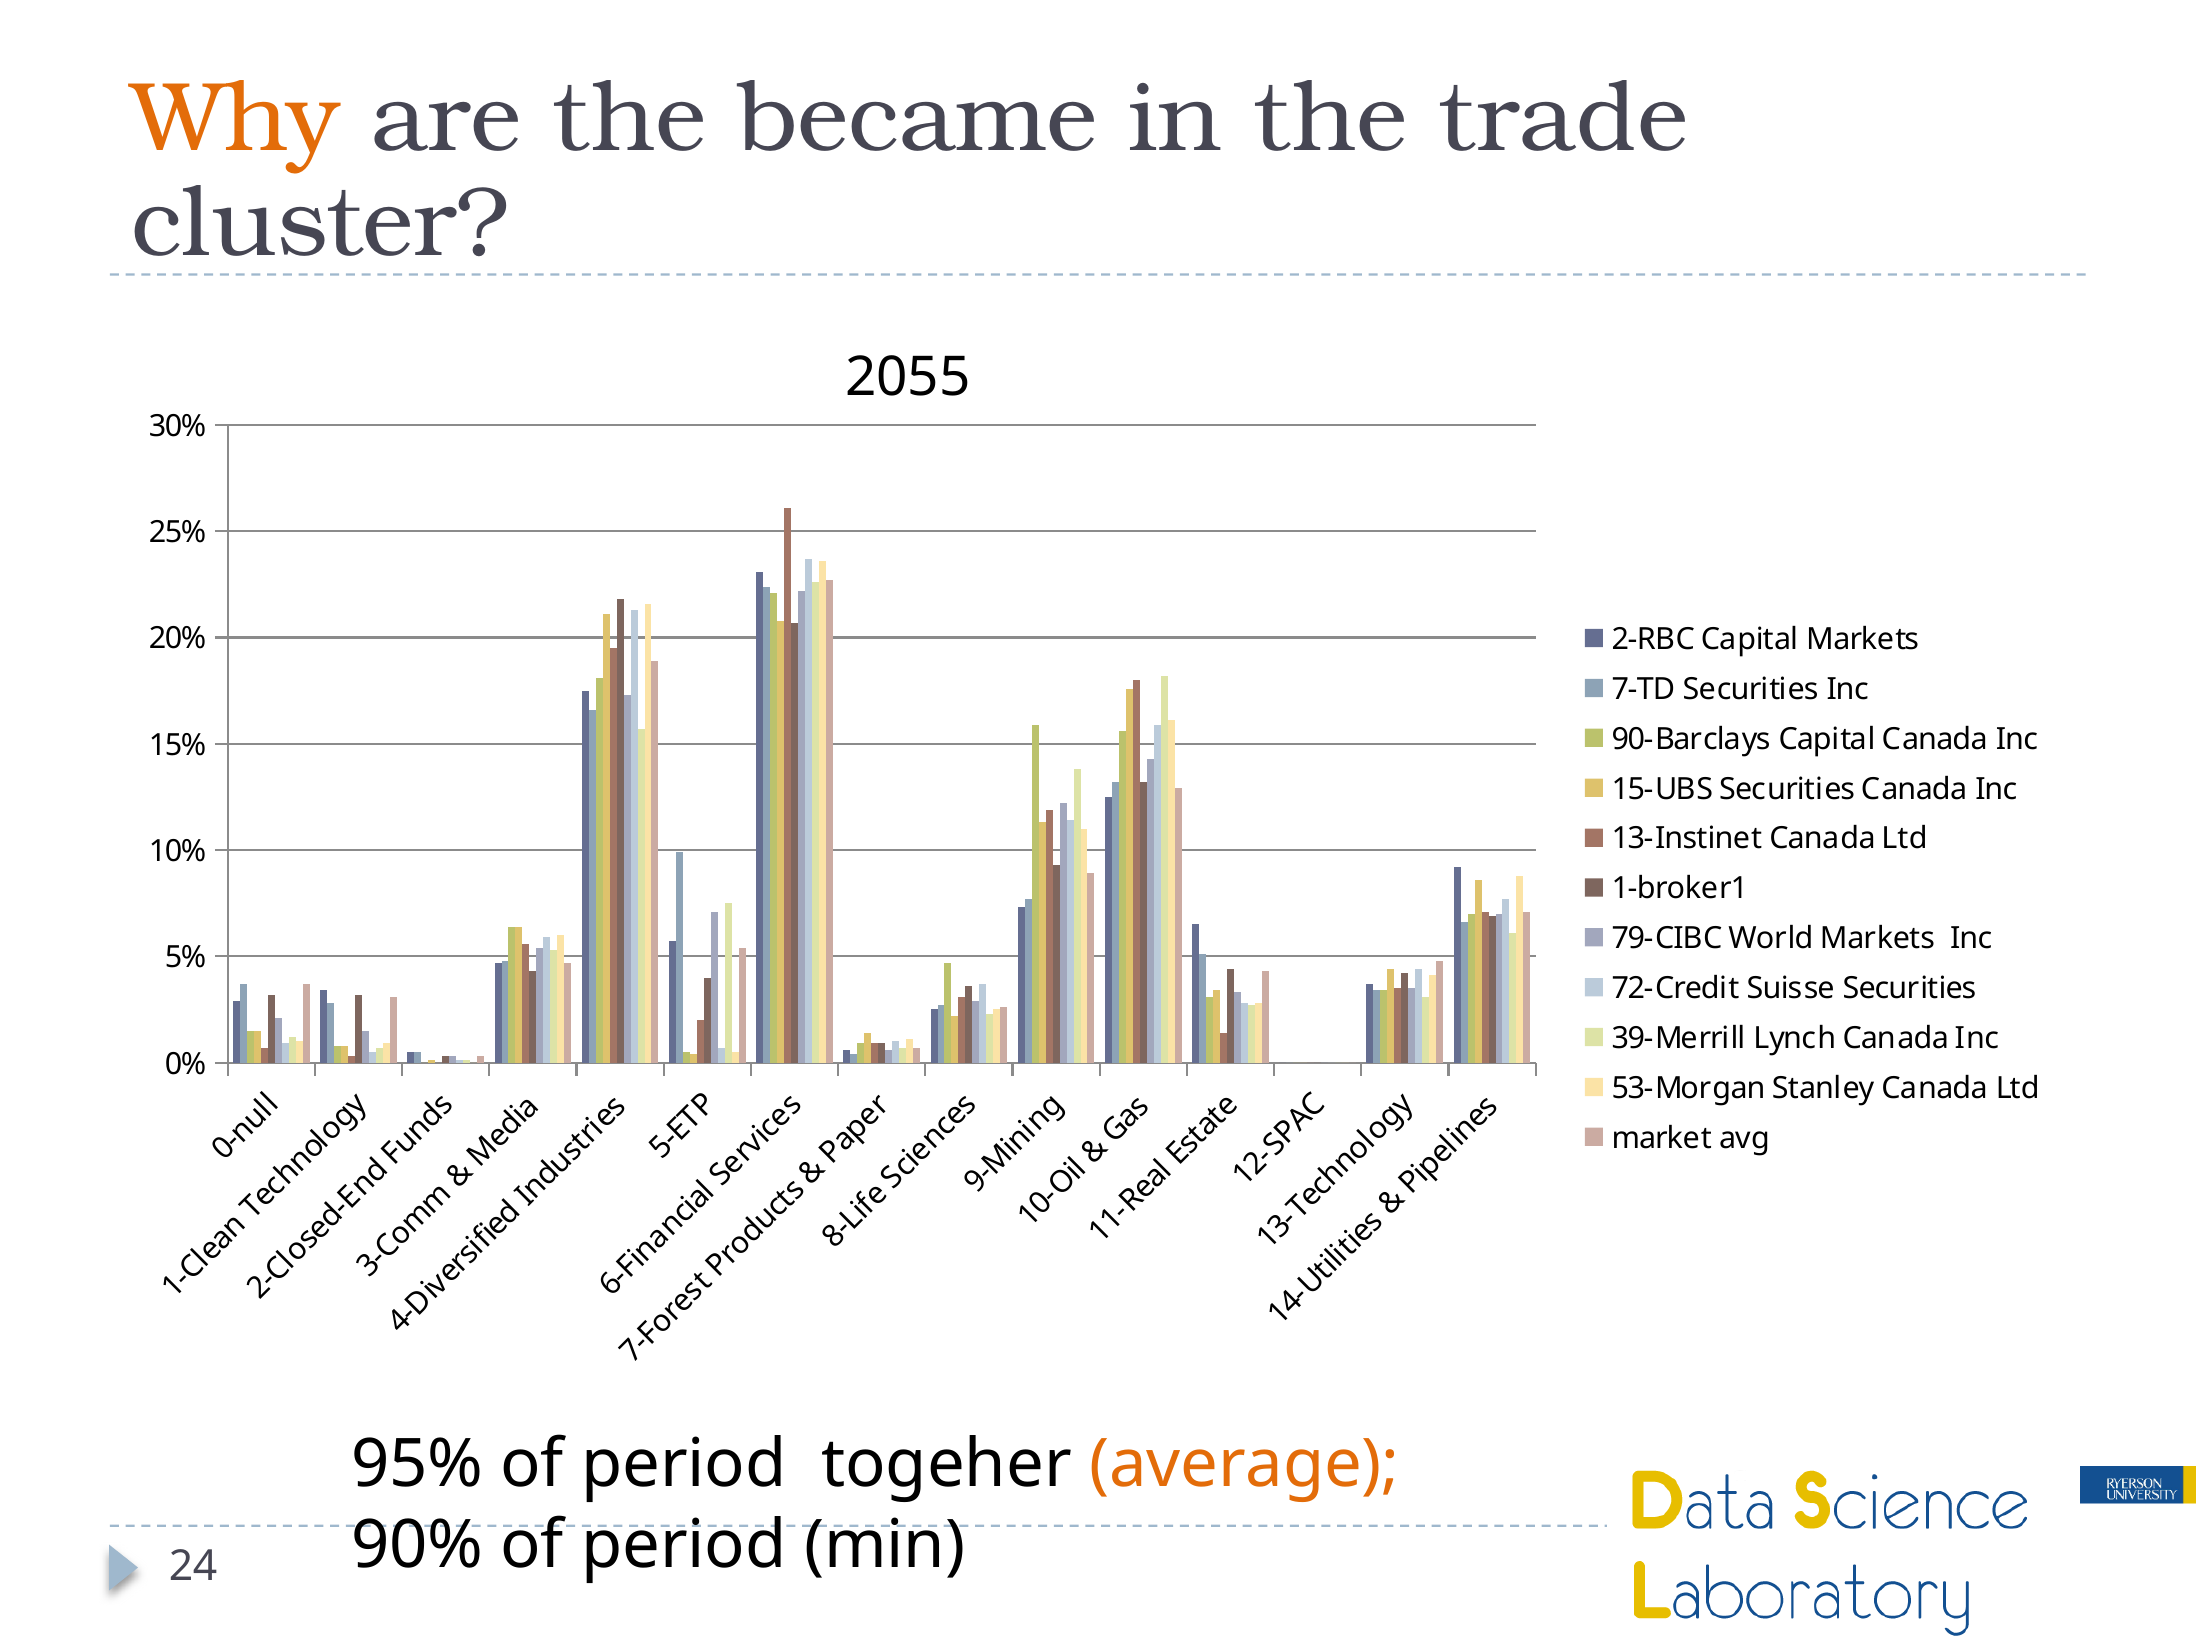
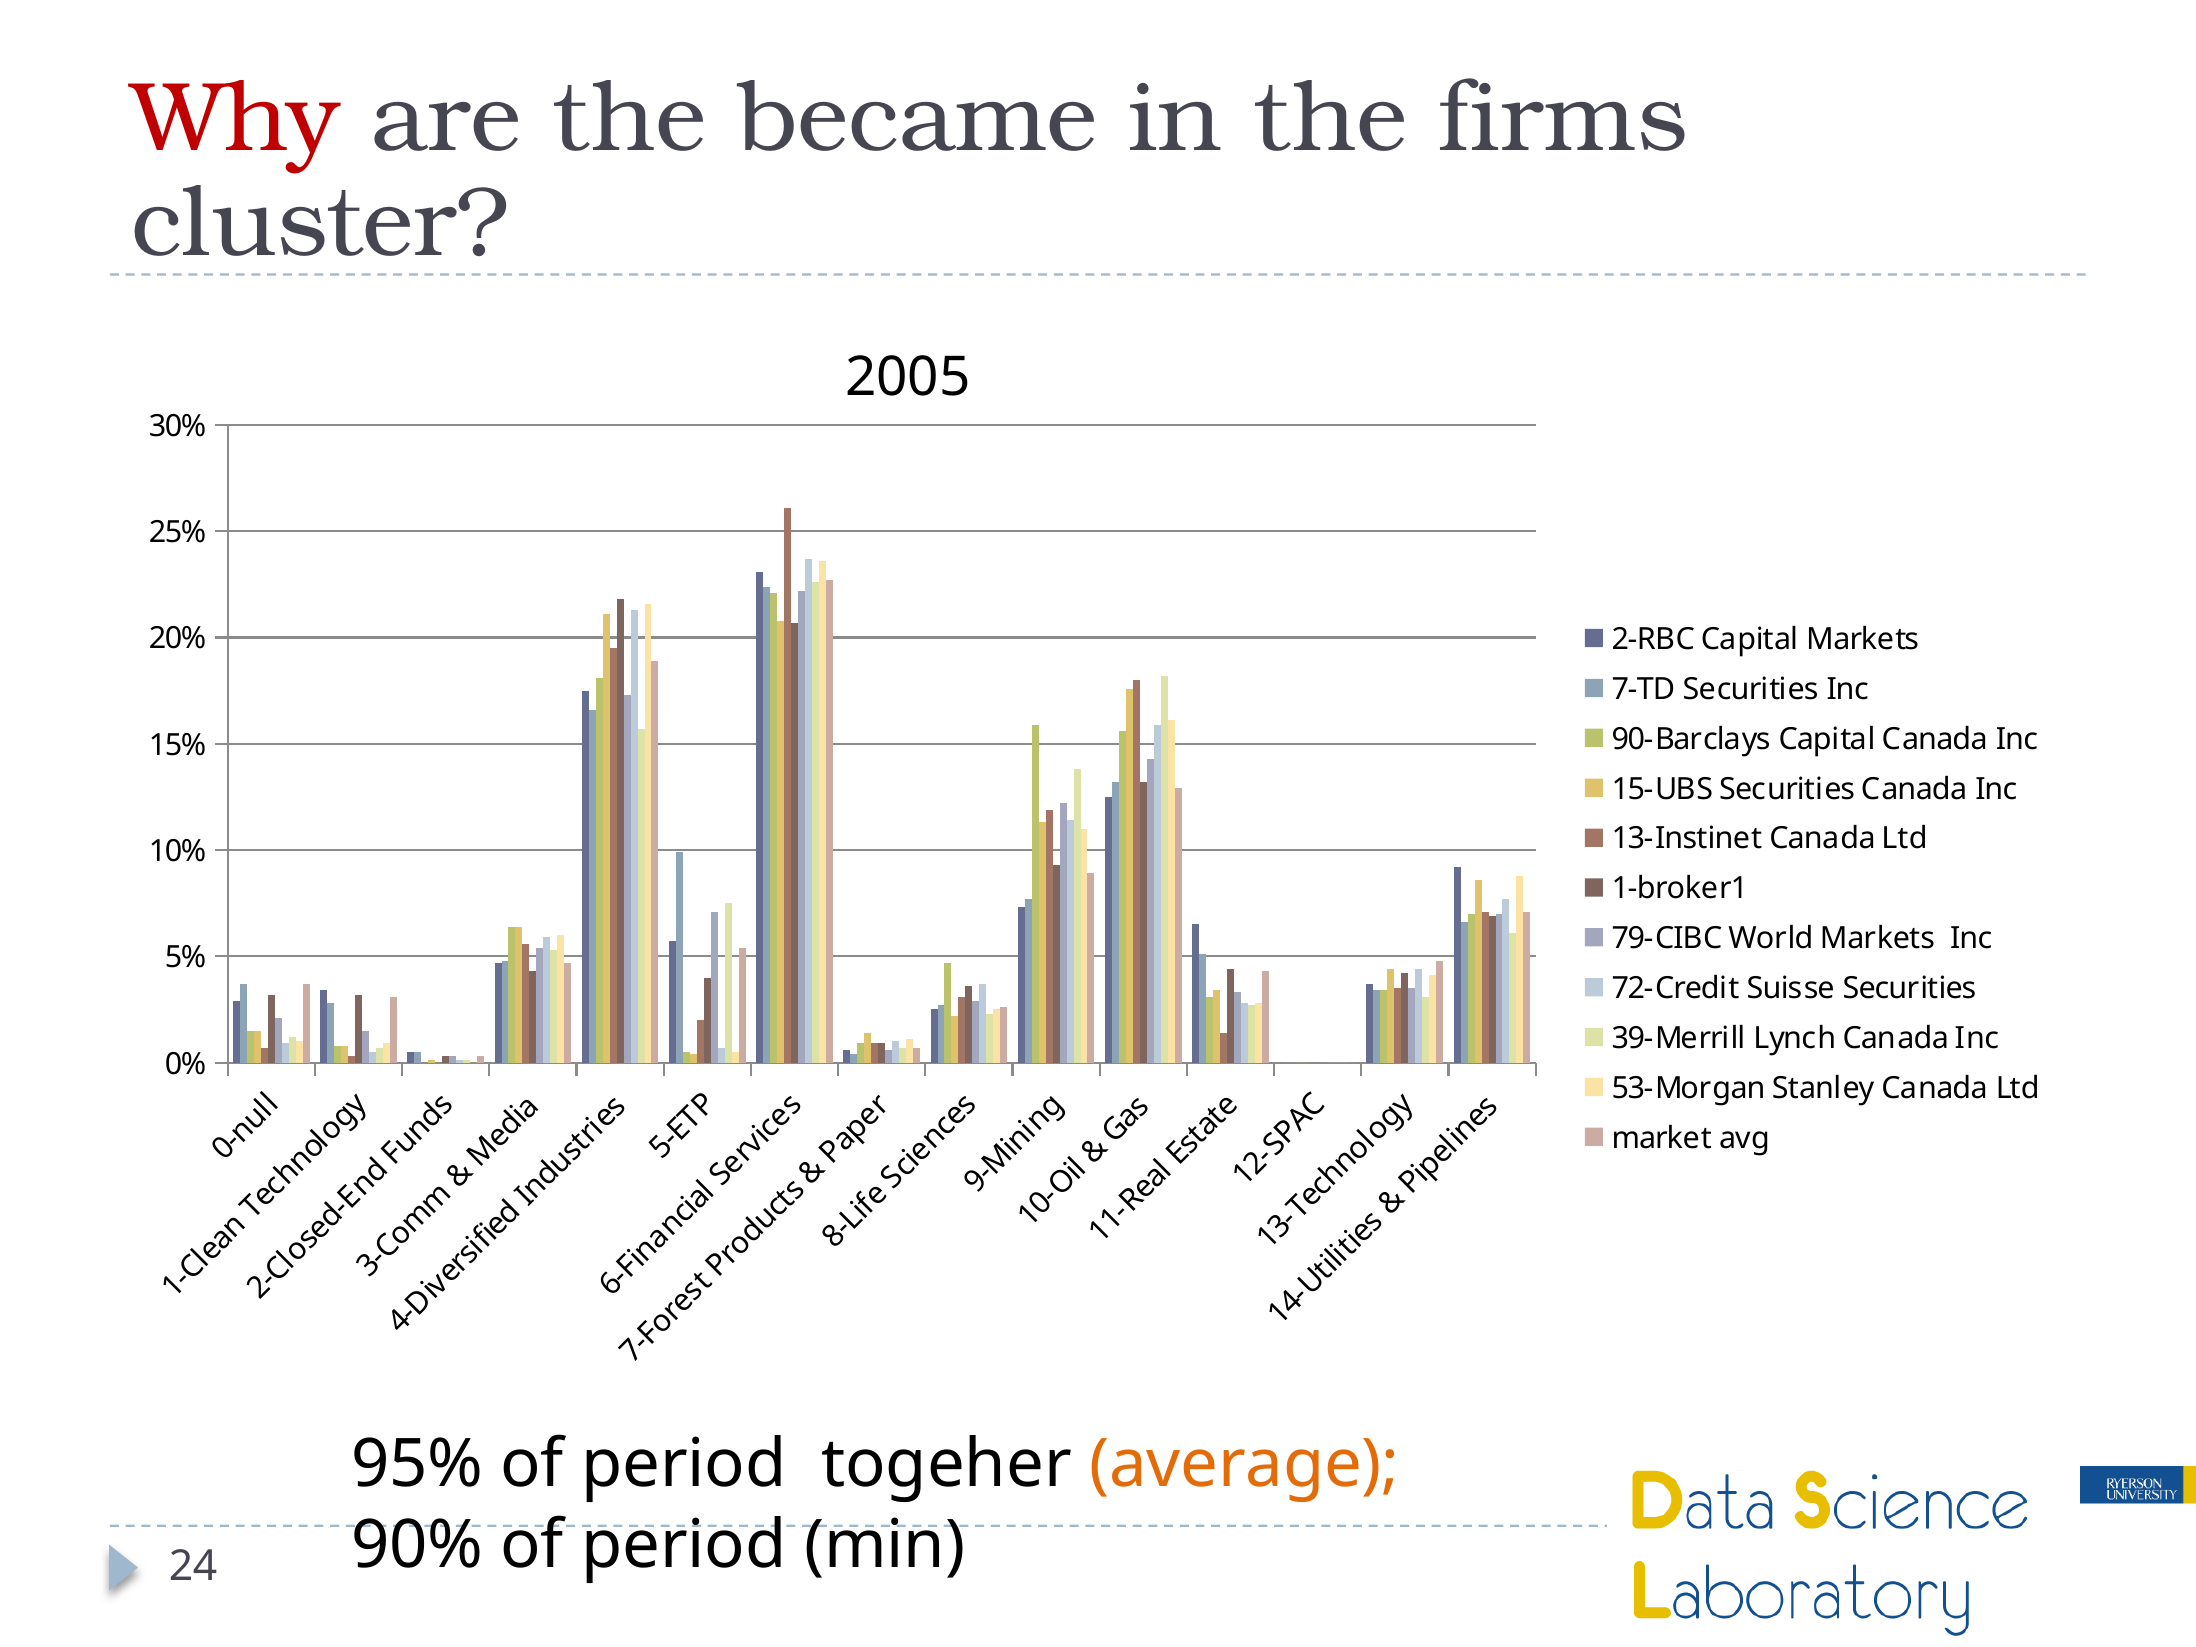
Why colour: orange -> red (236, 118)
trade: trade -> firms (1563, 118)
2055: 2055 -> 2005 (908, 377)
